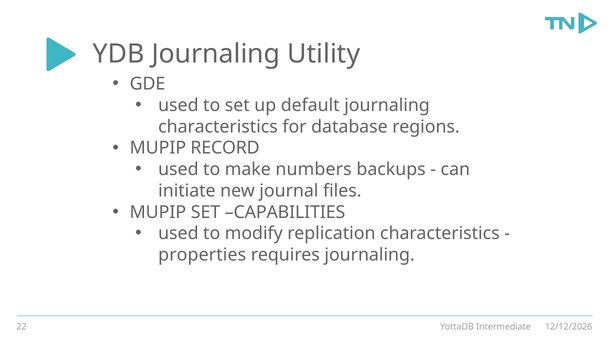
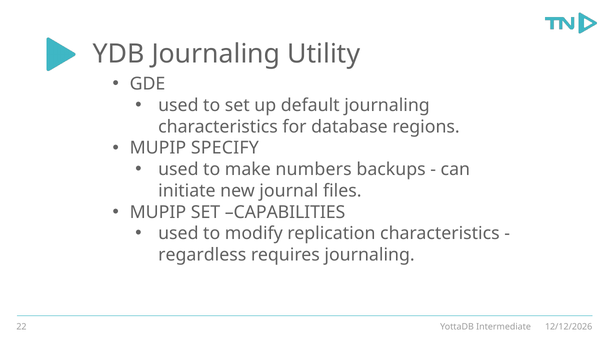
RECORD: RECORD -> SPECIFY (225, 148)
properties: properties -> regardless (202, 255)
